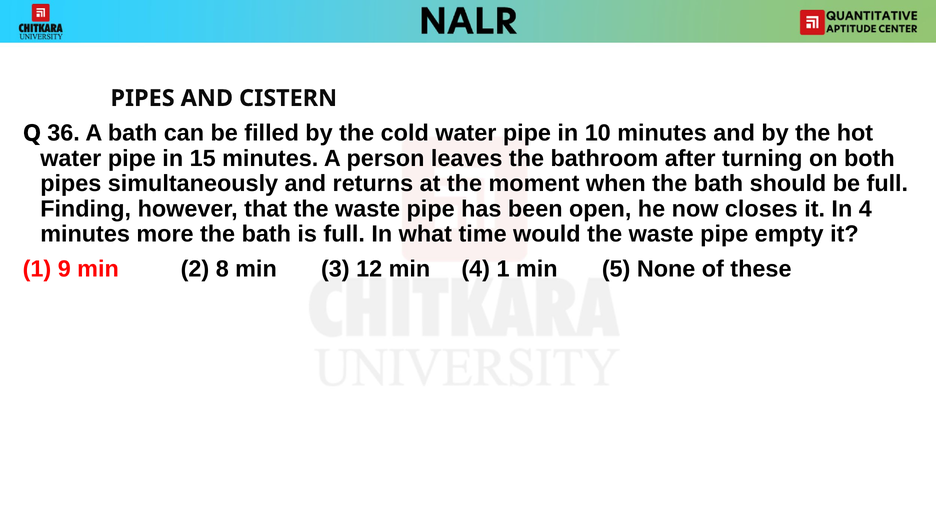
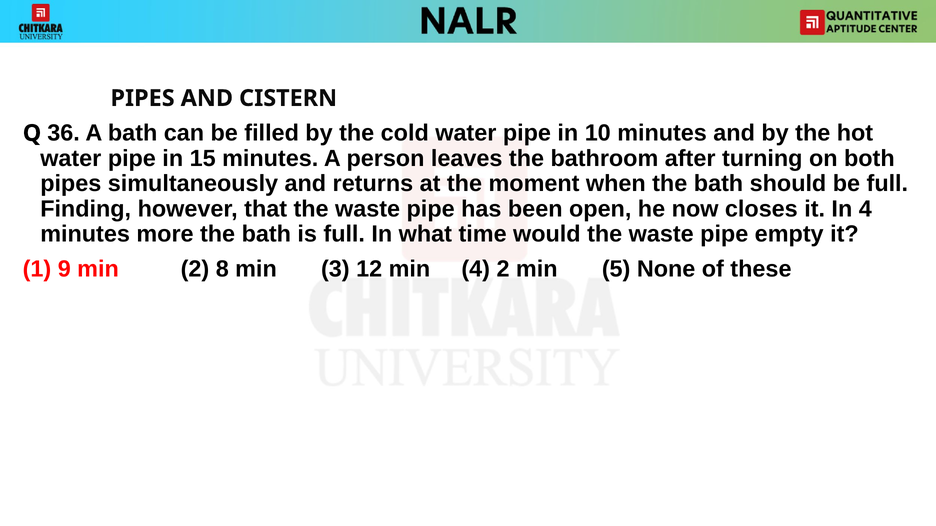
4 1: 1 -> 2 (503, 269)
